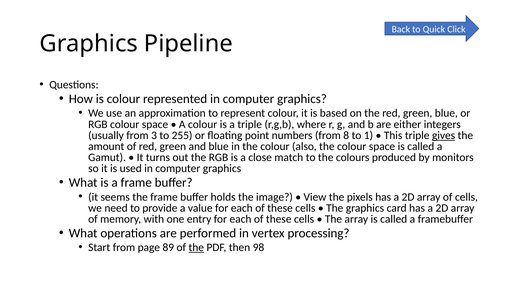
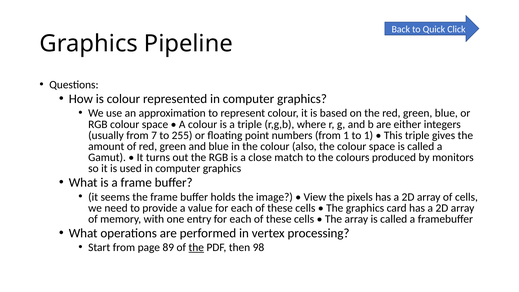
3: 3 -> 7 (154, 135)
from 8: 8 -> 1 (346, 135)
gives underline: present -> none (444, 135)
